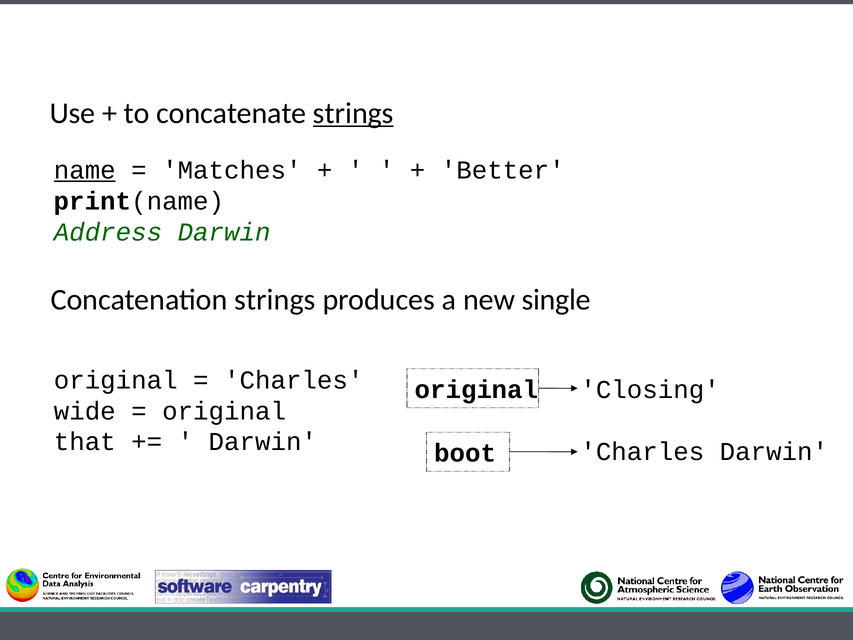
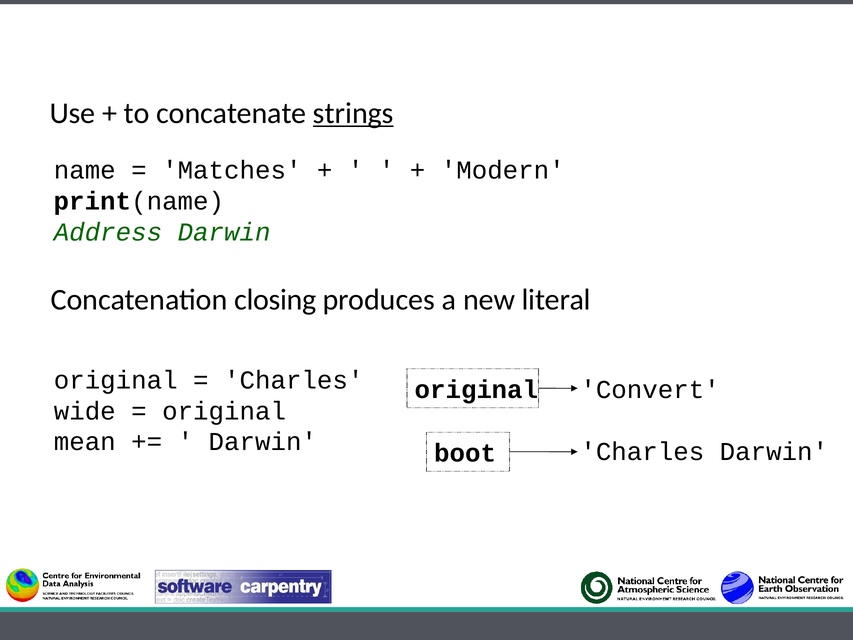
name underline: present -> none (85, 170)
Better: Better -> Modern (503, 170)
Concatenation strings: strings -> closing (275, 300)
single: single -> literal (556, 300)
Closing: Closing -> Convert (650, 390)
that: that -> mean (85, 442)
